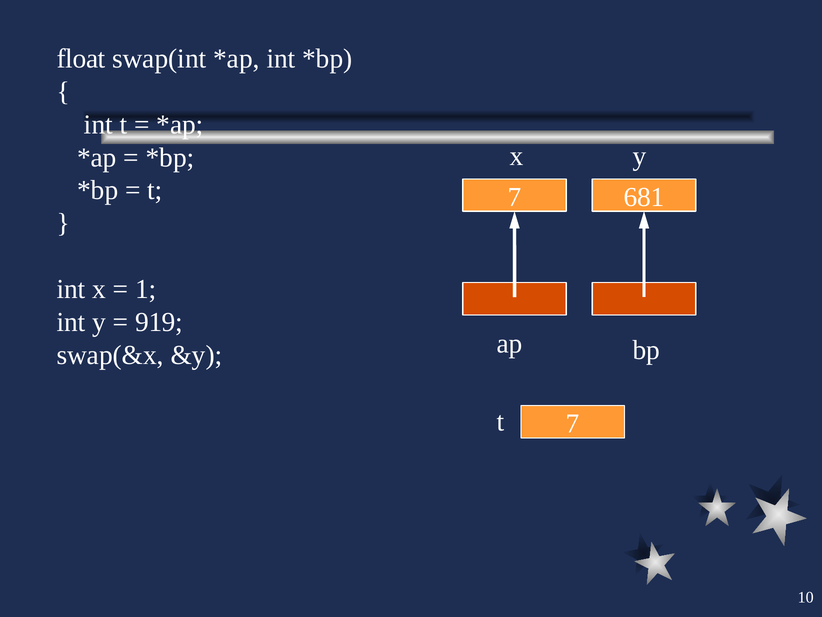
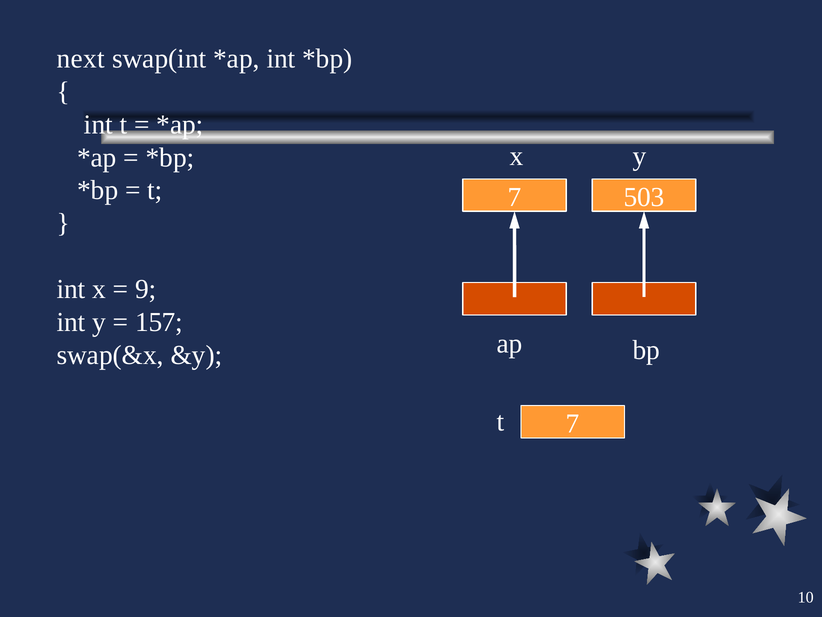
float: float -> next (81, 59)
681: 681 -> 503 (644, 197)
1: 1 -> 9 (146, 289)
919: 919 -> 157 (159, 322)
